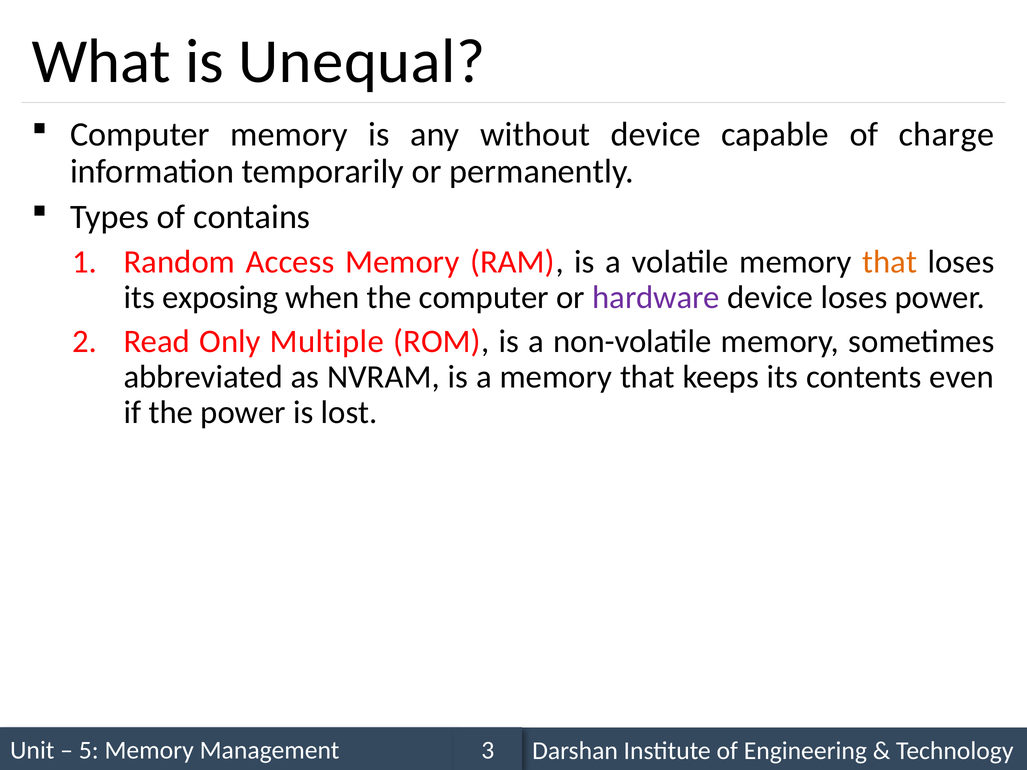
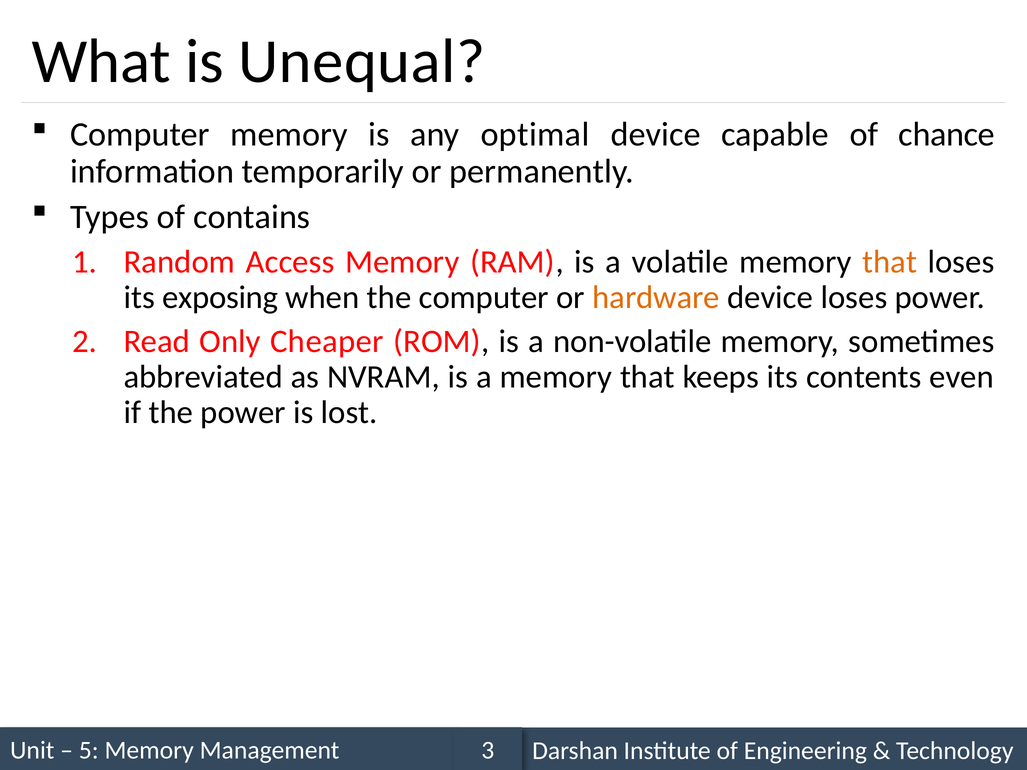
without: without -> optimal (535, 135)
charge: charge -> chance (947, 135)
hardware colour: purple -> orange (656, 298)
Multiple: Multiple -> Cheaper (327, 342)
